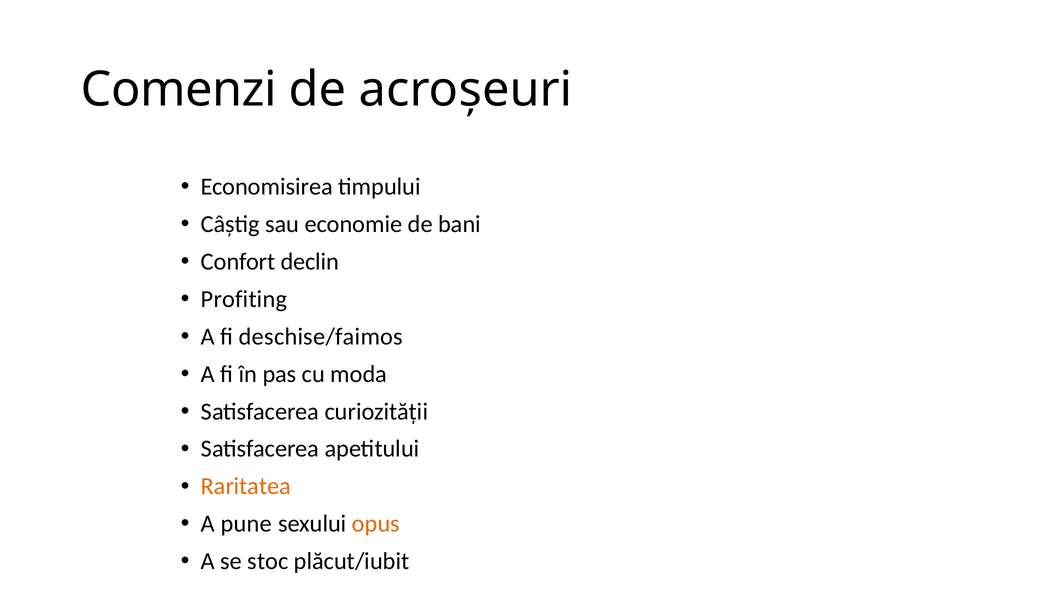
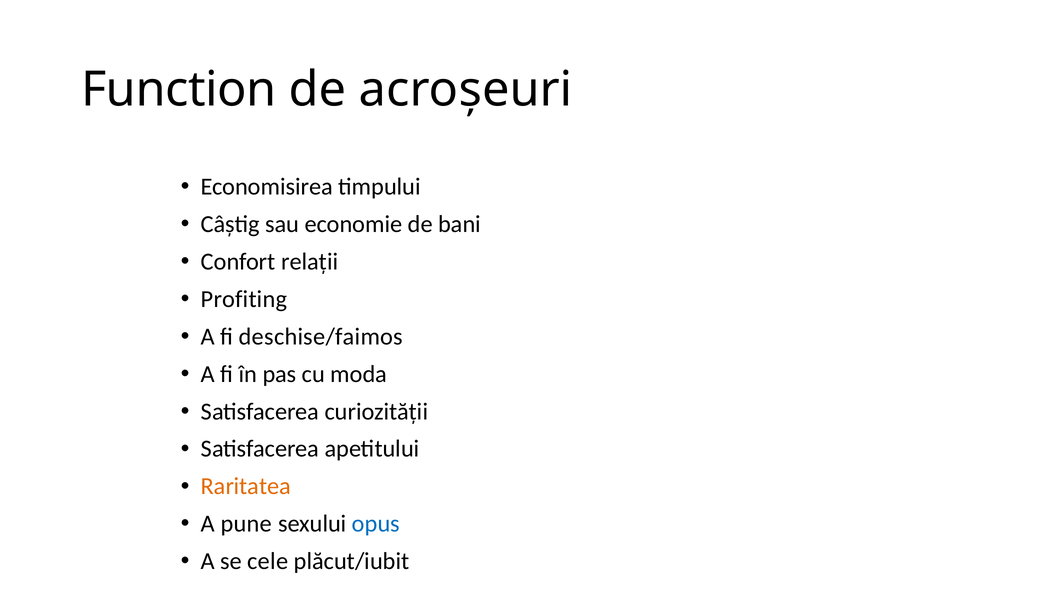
Comenzi: Comenzi -> Function (179, 89)
declin: declin -> relații (310, 261)
opus colour: orange -> blue (376, 523)
stoc: stoc -> cele (268, 561)
